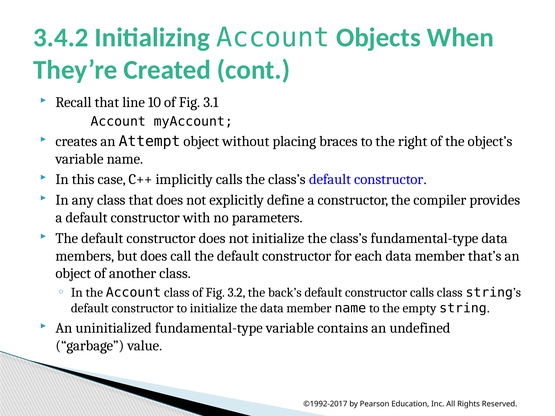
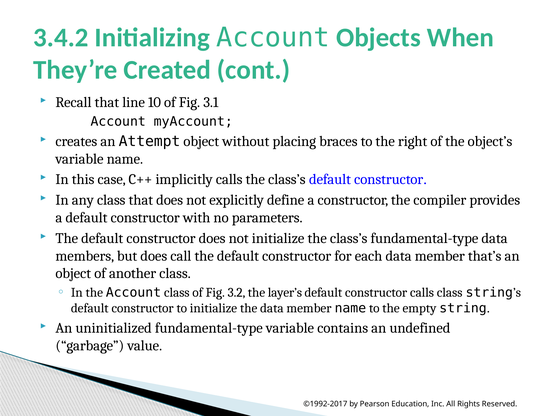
back’s: back’s -> layer’s (285, 293)
